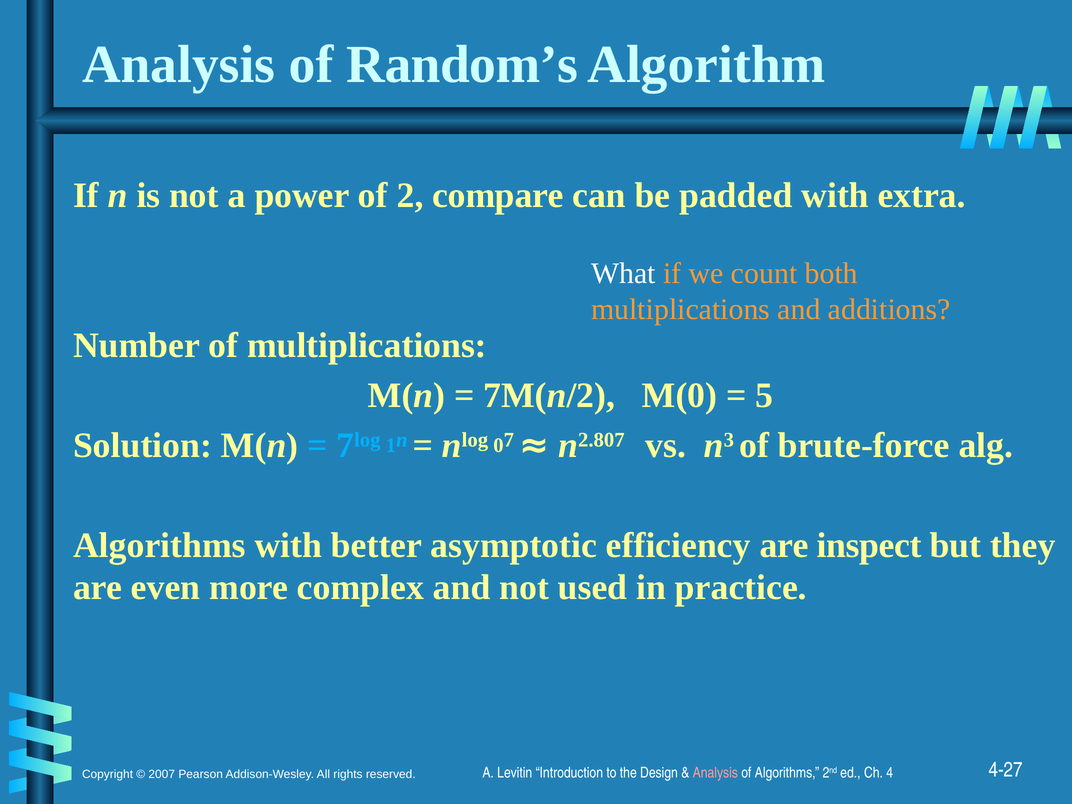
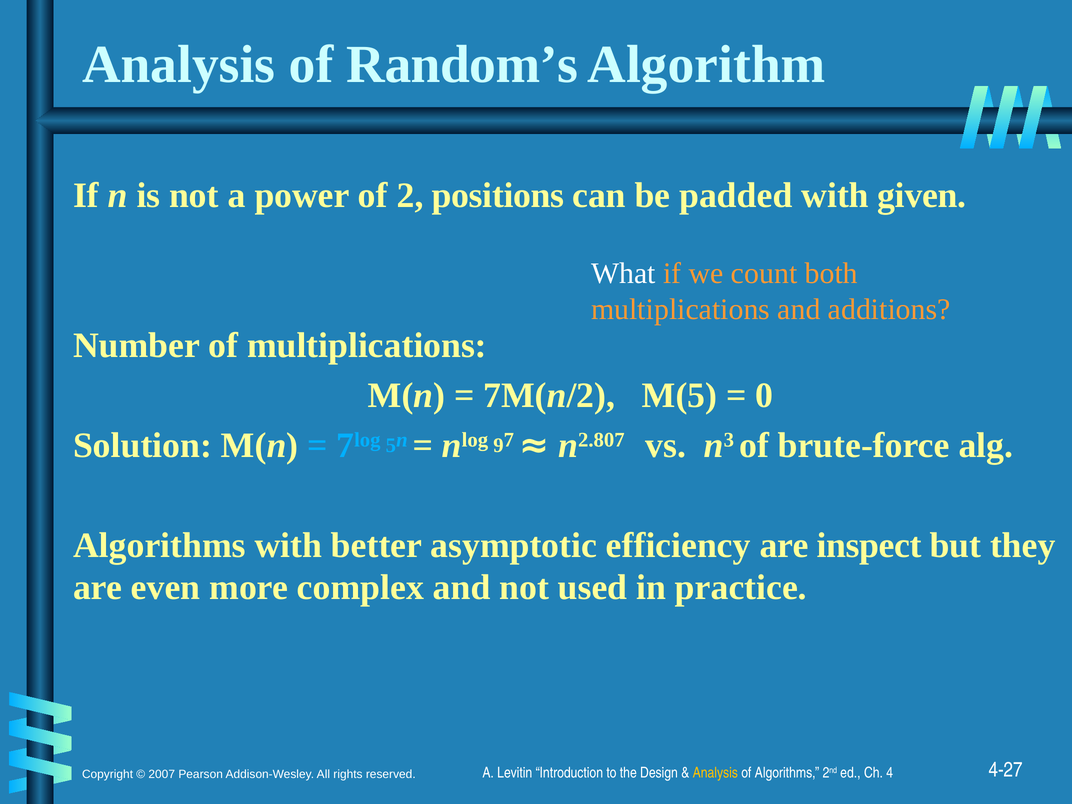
compare: compare -> positions (498, 196)
extra: extra -> given (922, 196)
M(0: M(0 -> M(5 (680, 396)
5: 5 -> 0 (764, 396)
1: 1 -> 5 (391, 446)
0: 0 -> 9 (499, 446)
Analysis colour: pink -> yellow (715, 773)
